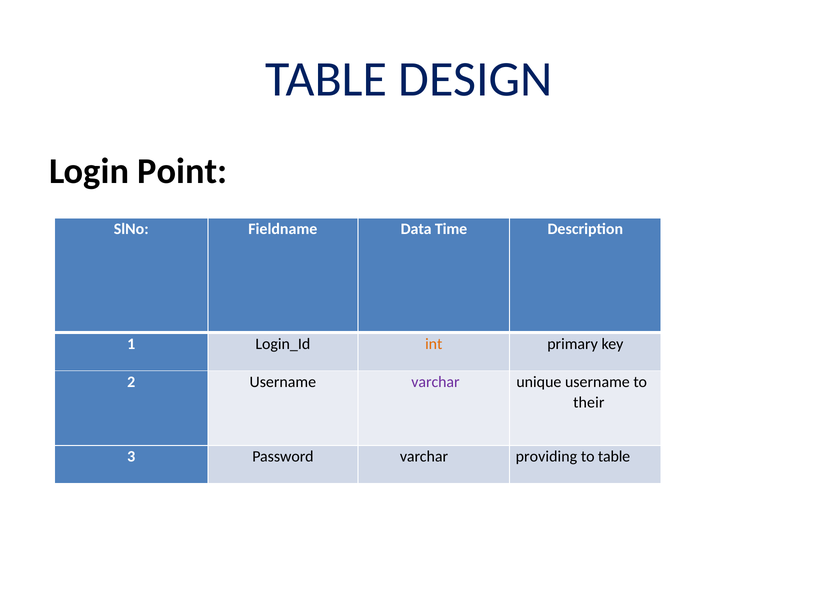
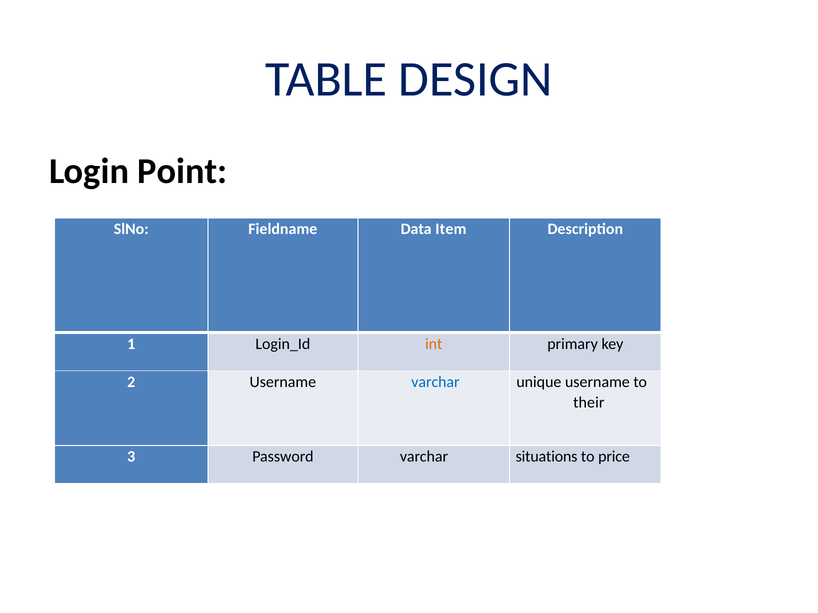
Time: Time -> Item (451, 229)
varchar colour: purple -> blue (435, 382)
providing: providing -> situations (547, 457)
to table: table -> price (614, 457)
